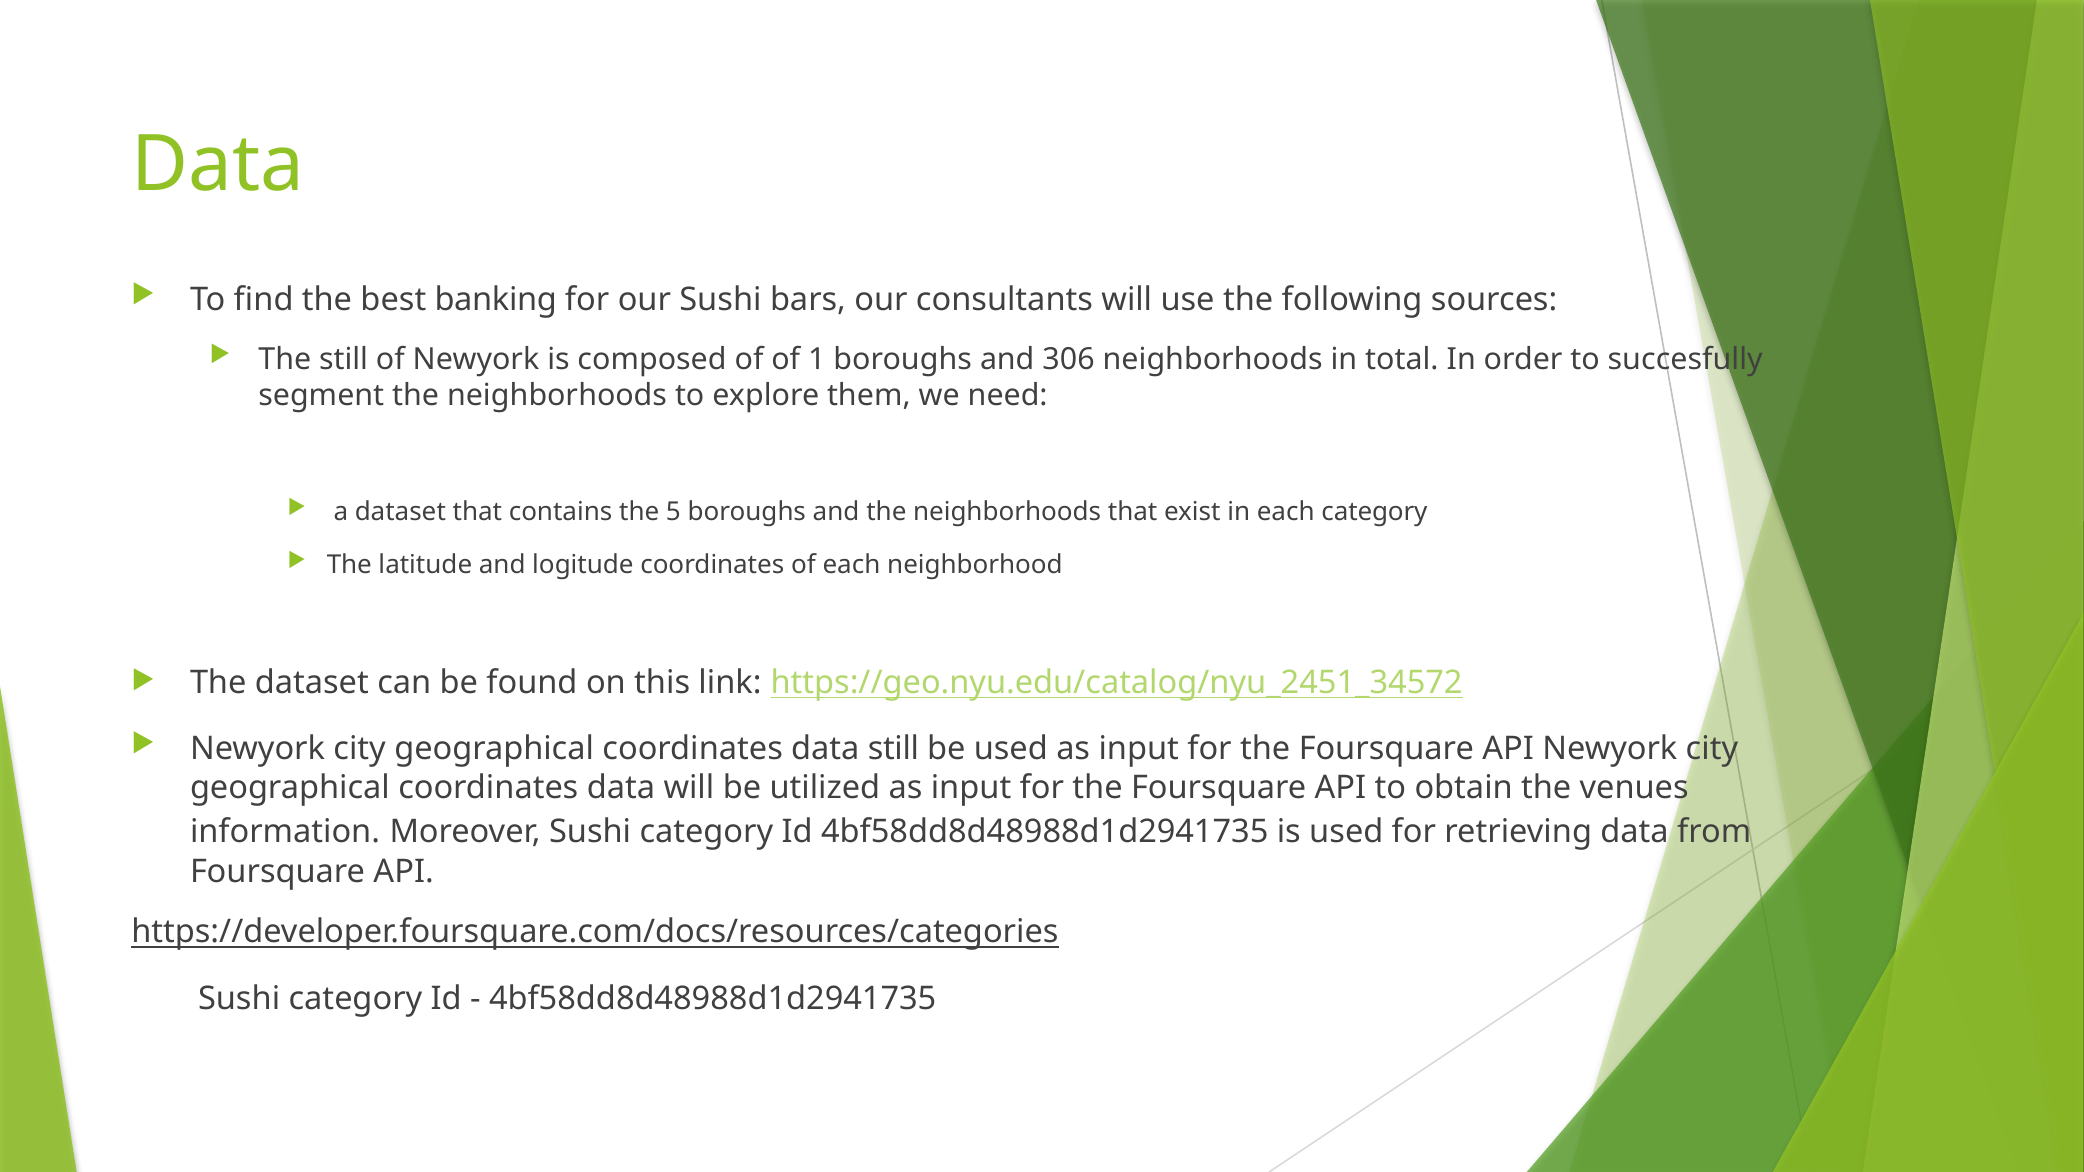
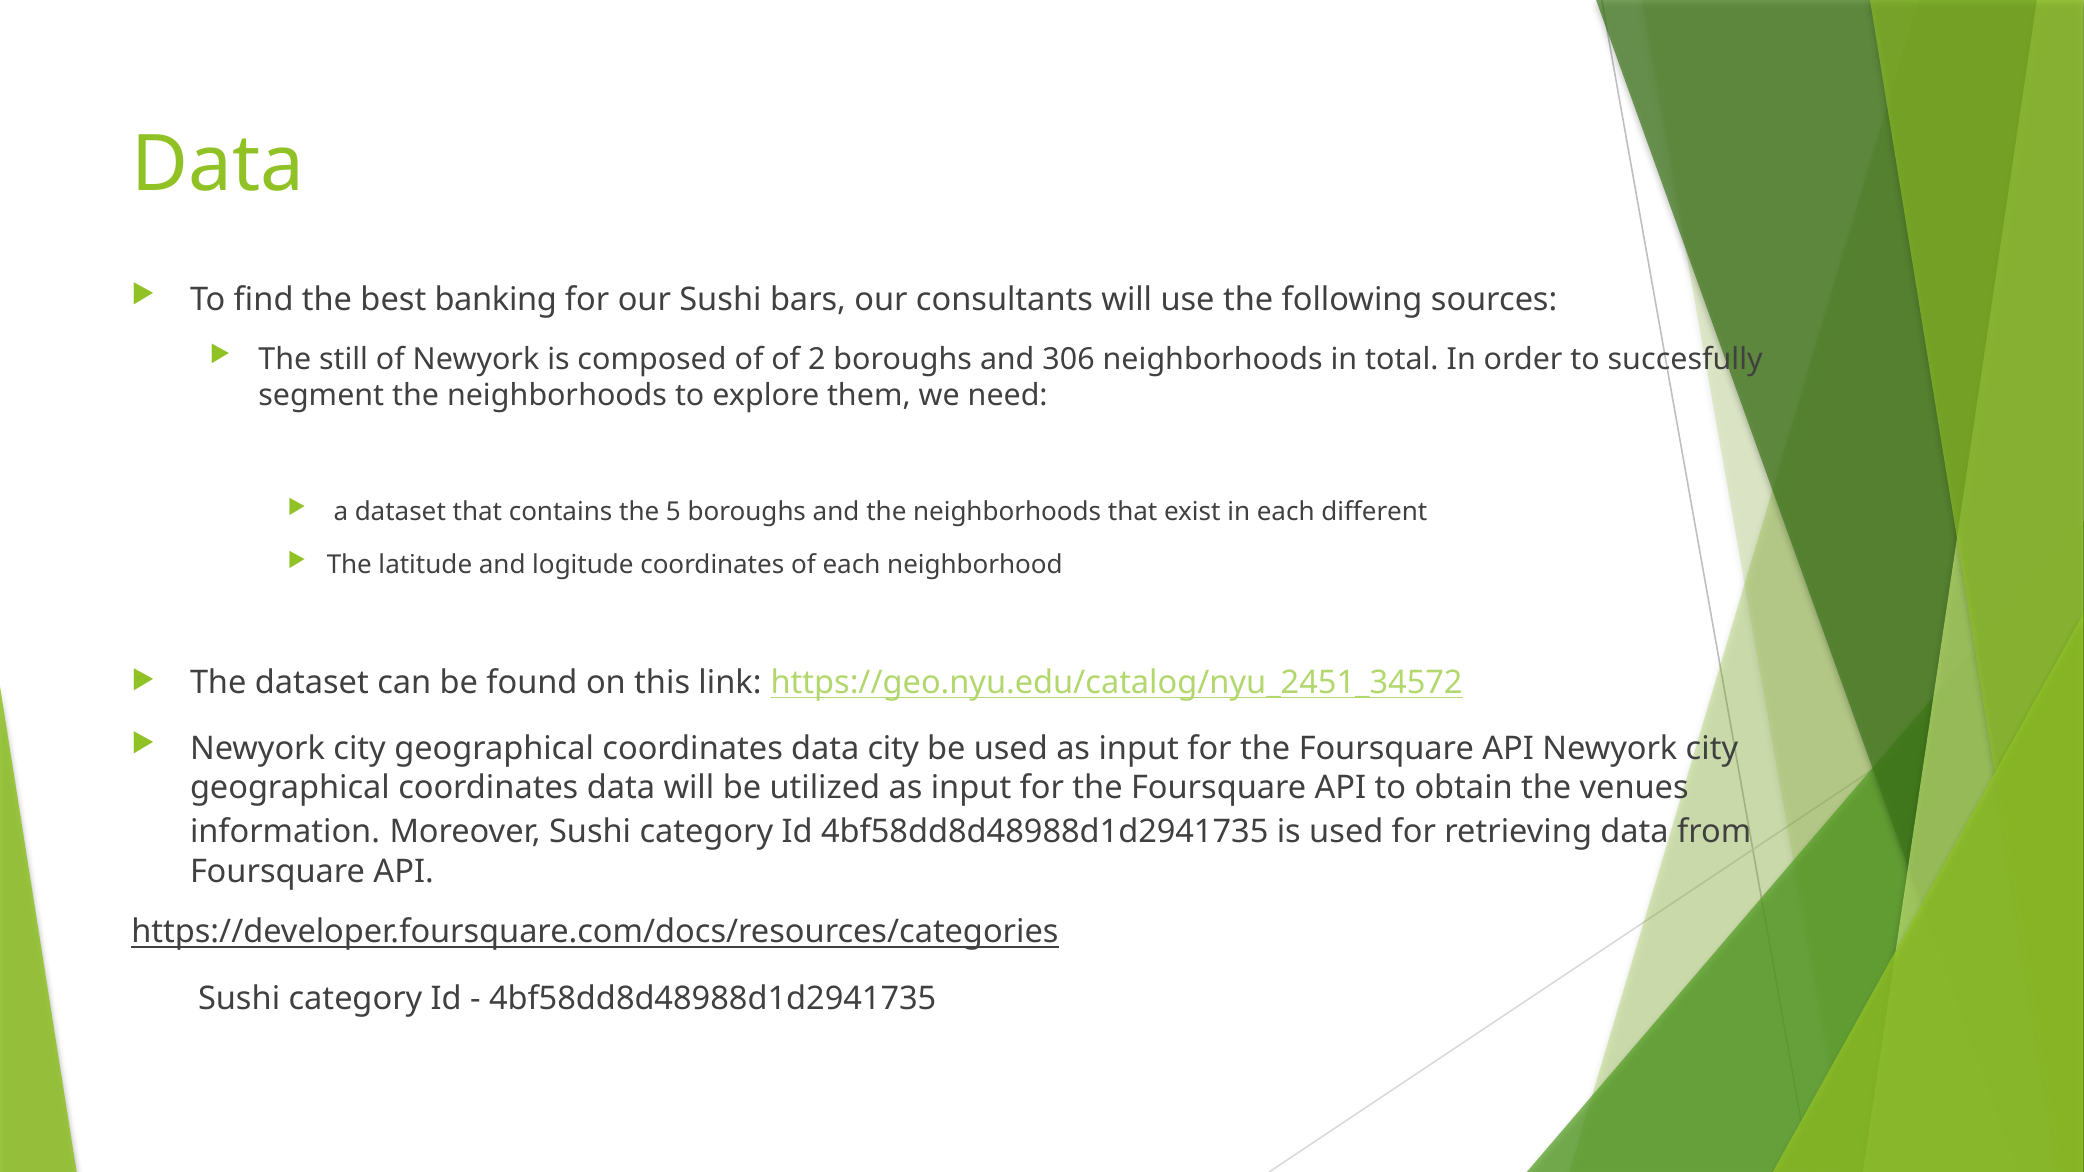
1: 1 -> 2 (817, 359)
each category: category -> different (1374, 512)
data still: still -> city (893, 749)
